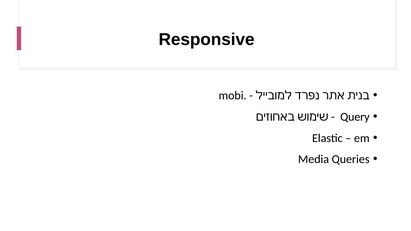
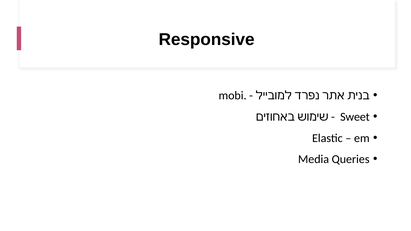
Query: Query -> Sweet (355, 117)
